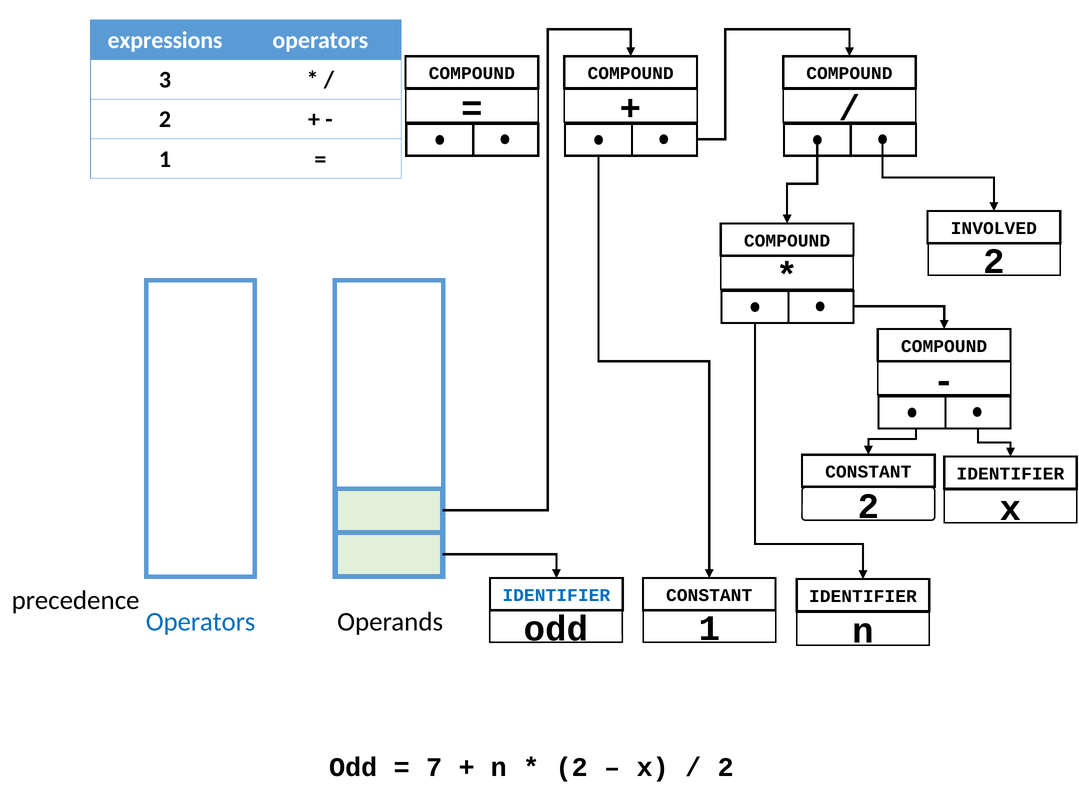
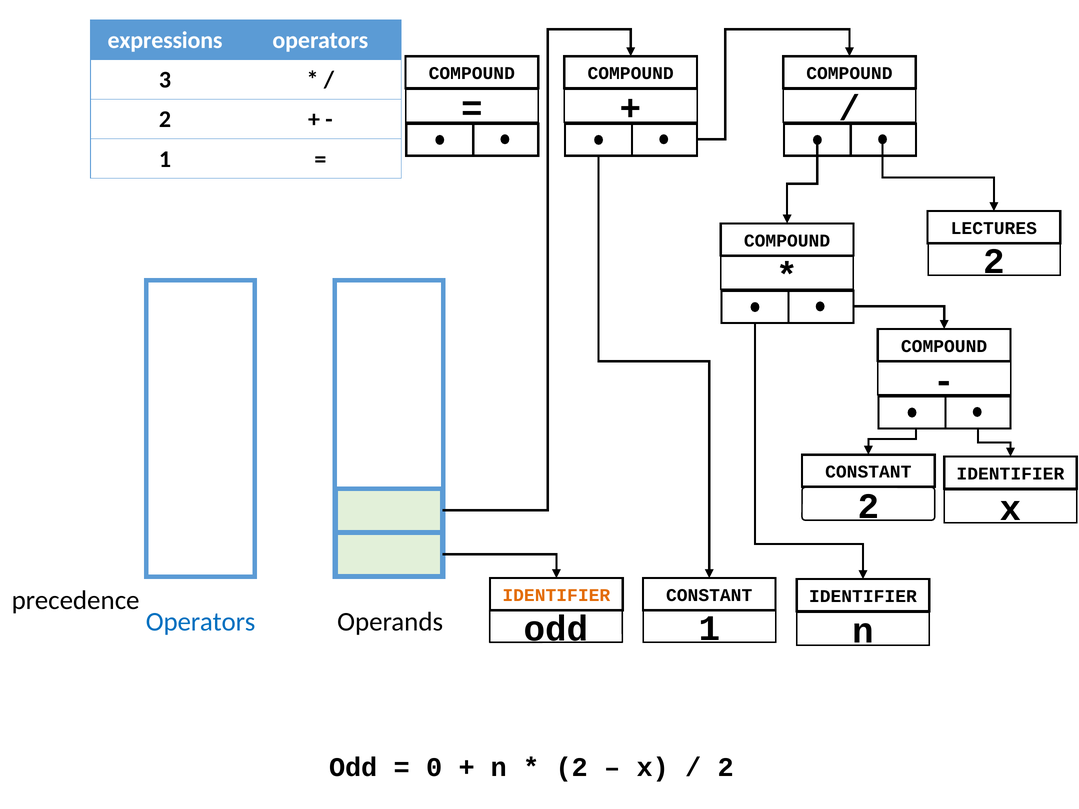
INVOLVED: INVOLVED -> LECTURES (994, 228)
IDENTIFIER colour: blue -> orange (556, 596)
7: 7 -> 0 (434, 768)
